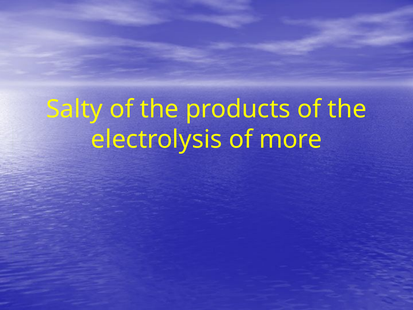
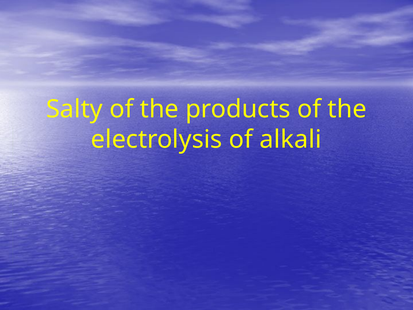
more: more -> alkali (290, 139)
